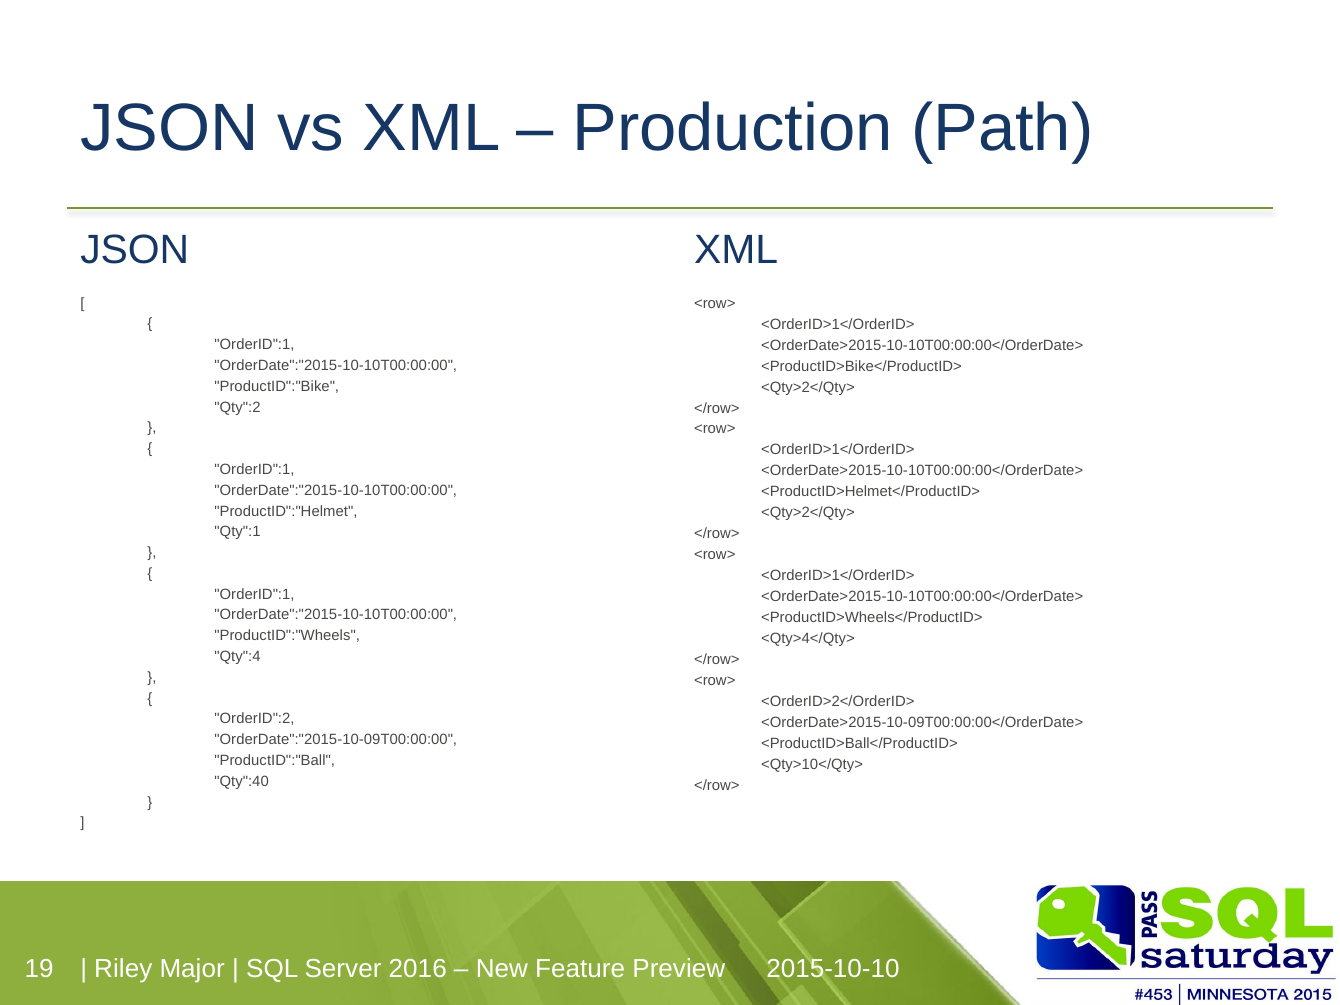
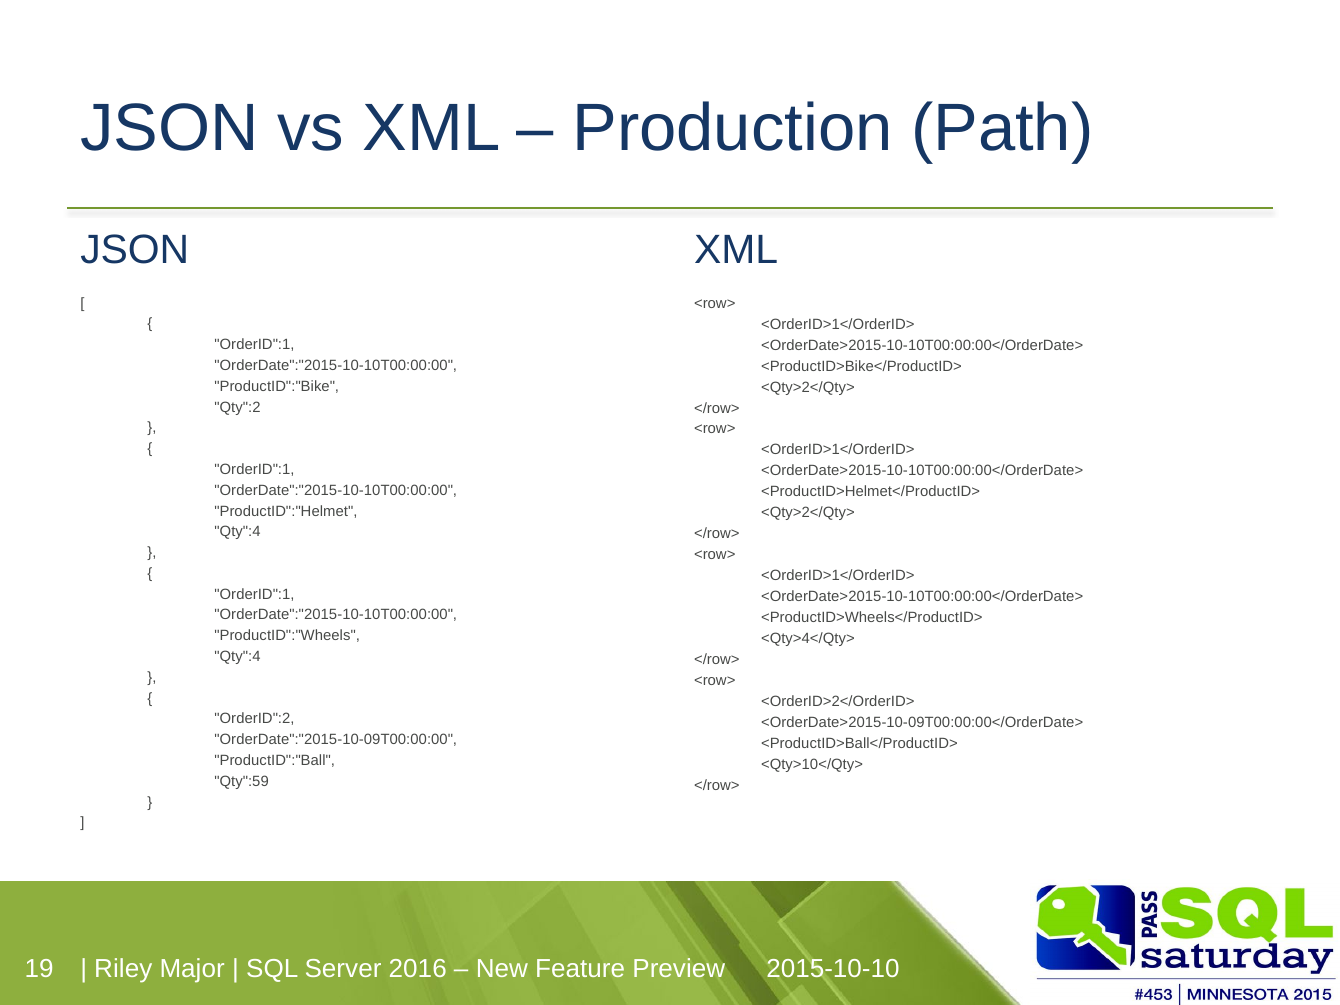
Qty":1: Qty":1 -> Qty":4 (237, 532)
Qty":40: Qty":40 -> Qty":59 (242, 781)
